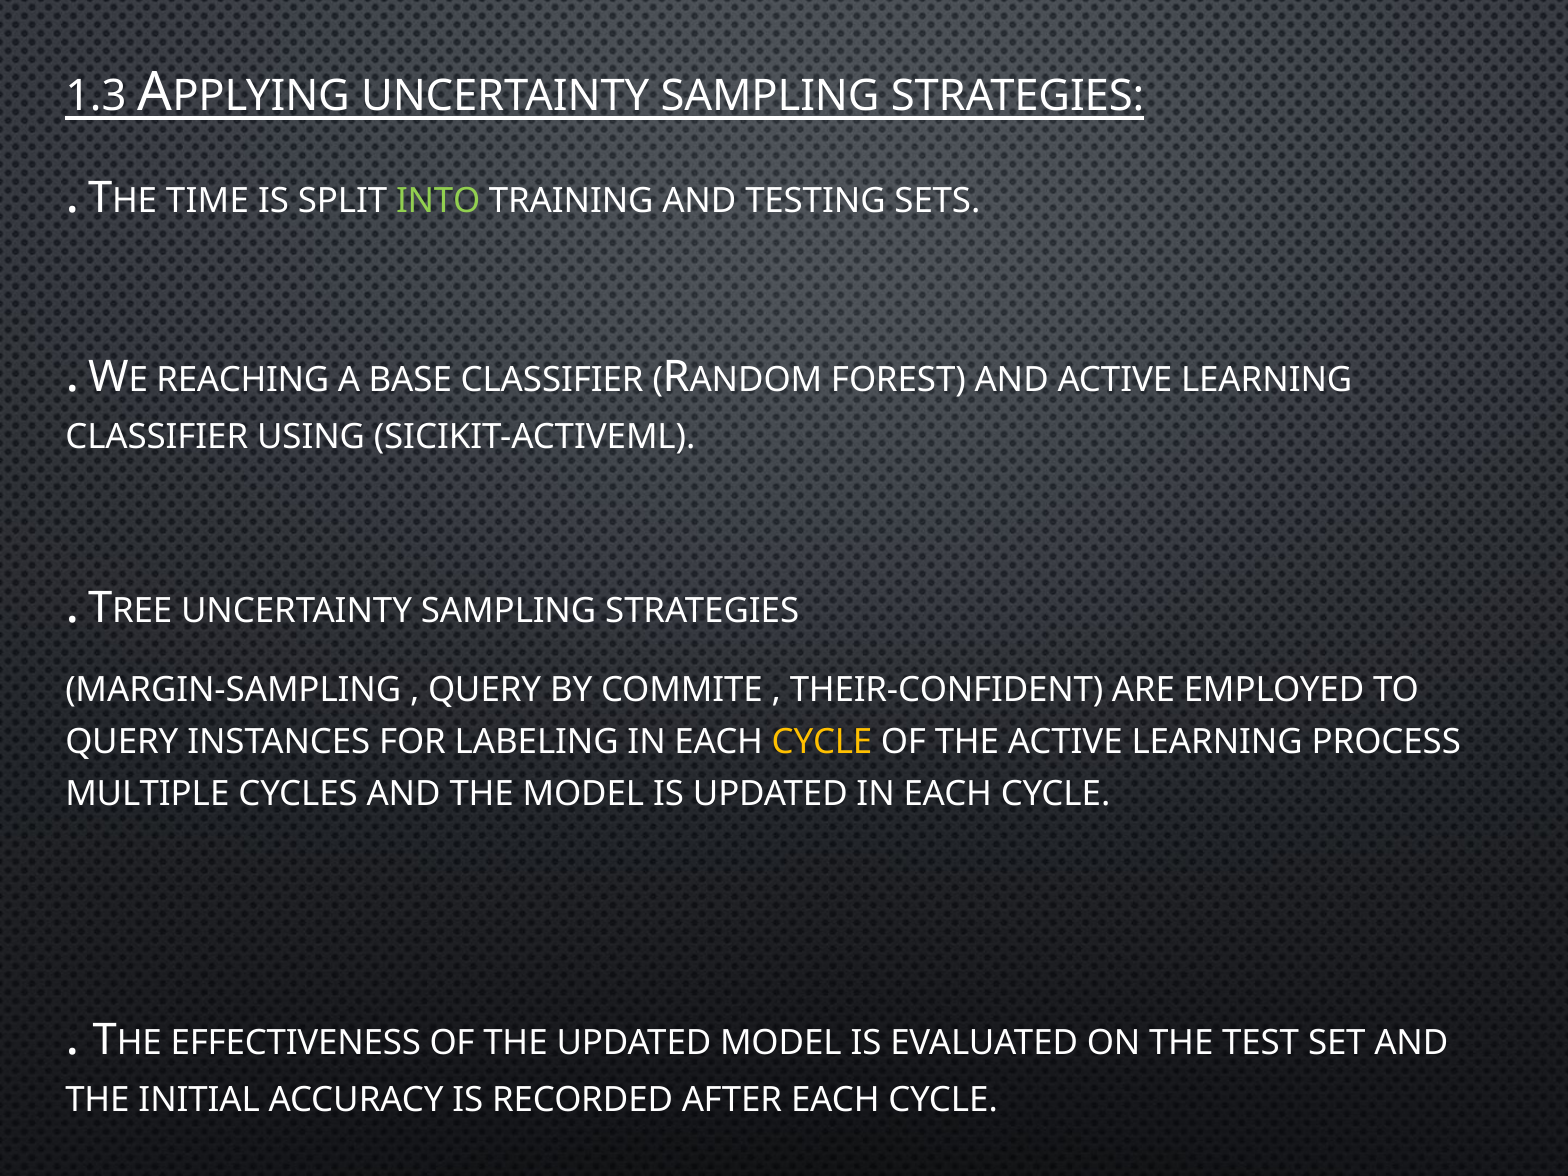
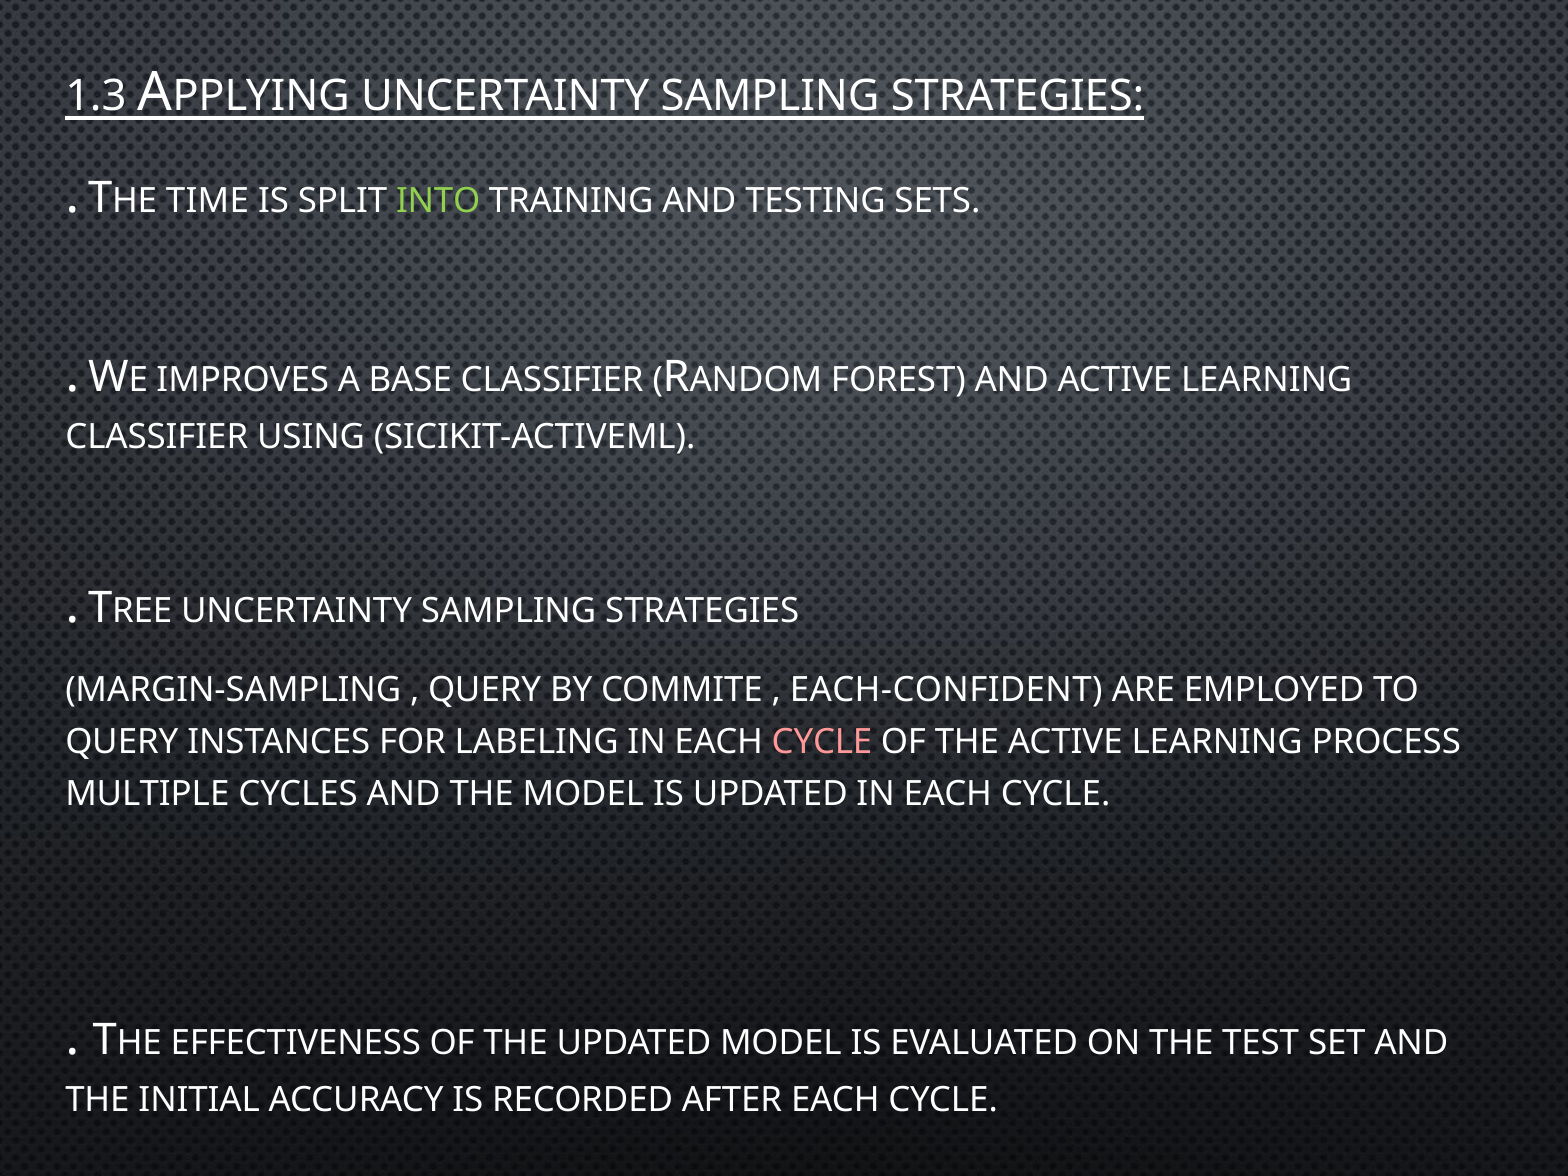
REACHING: REACHING -> IMPROVES (243, 380)
THEIR-CONFIDENT: THEIR-CONFIDENT -> EACH-CONFIDENT (946, 690)
CYCLE colour: yellow -> pink (822, 742)
